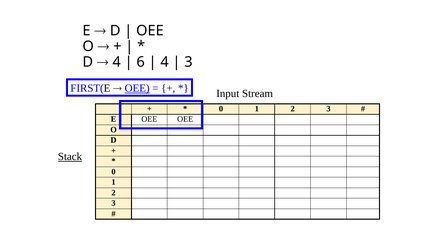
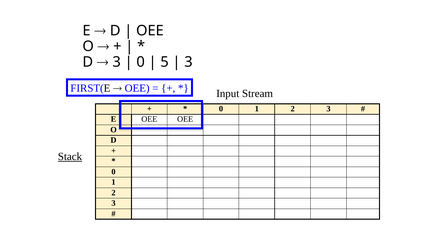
4: 4 -> 3 (117, 62)
6: 6 -> 0 (141, 62)
4: 4 -> 5 (165, 62)
OEE underline: present -> none (137, 88)
